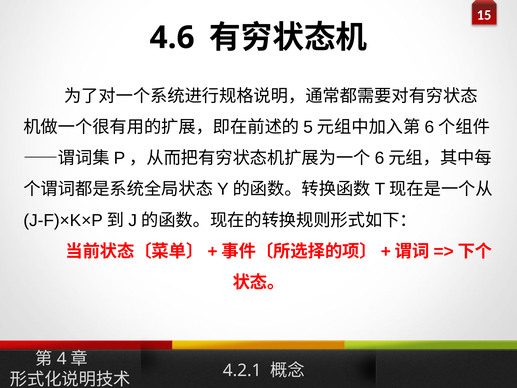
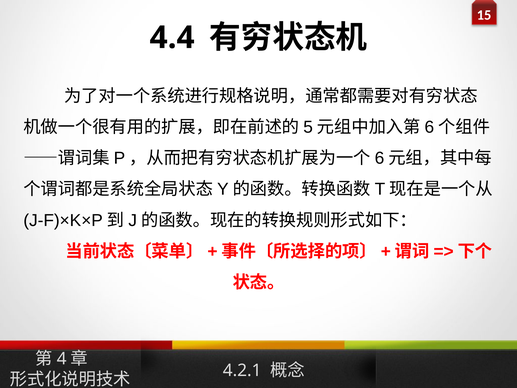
4.6: 4.6 -> 4.4 (172, 38)
